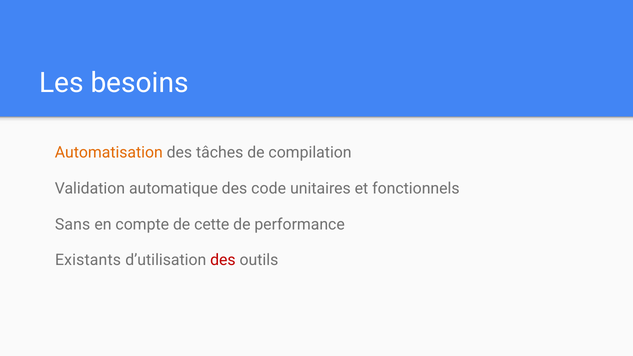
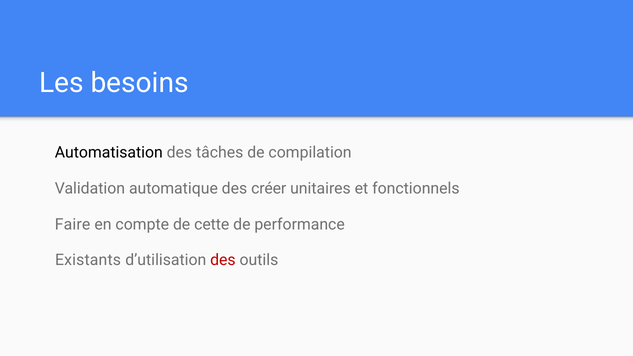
Automatisation colour: orange -> black (109, 153)
code: code -> créer (269, 189)
Sans: Sans -> Faire (73, 224)
